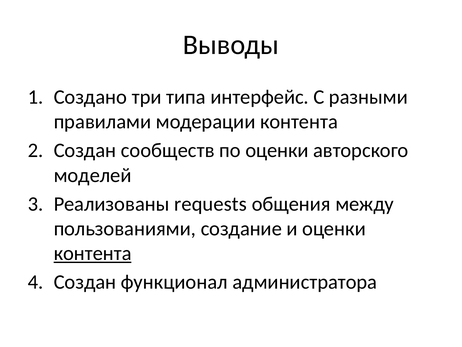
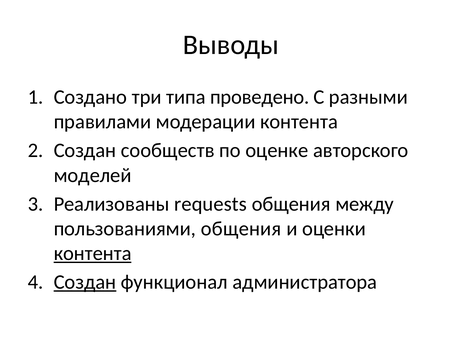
интерфейс: интерфейс -> проведено (260, 97)
по оценки: оценки -> оценке (277, 150)
пользованиями создание: создание -> общения (241, 228)
Создан underline: none -> present (85, 282)
